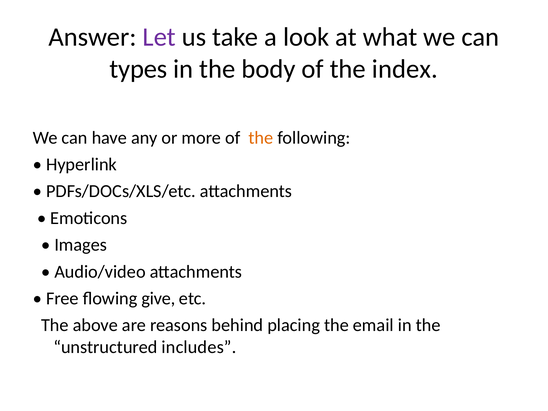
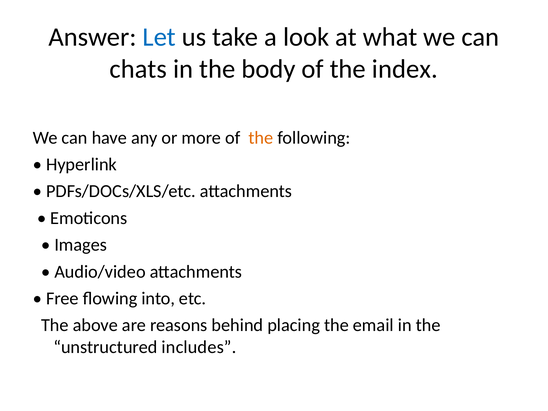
Let colour: purple -> blue (159, 37)
types: types -> chats (138, 69)
give: give -> into (158, 298)
